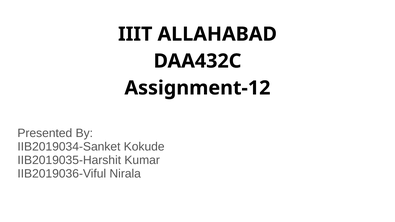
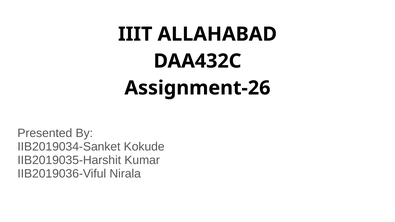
Assignment-12: Assignment-12 -> Assignment-26 (197, 88)
